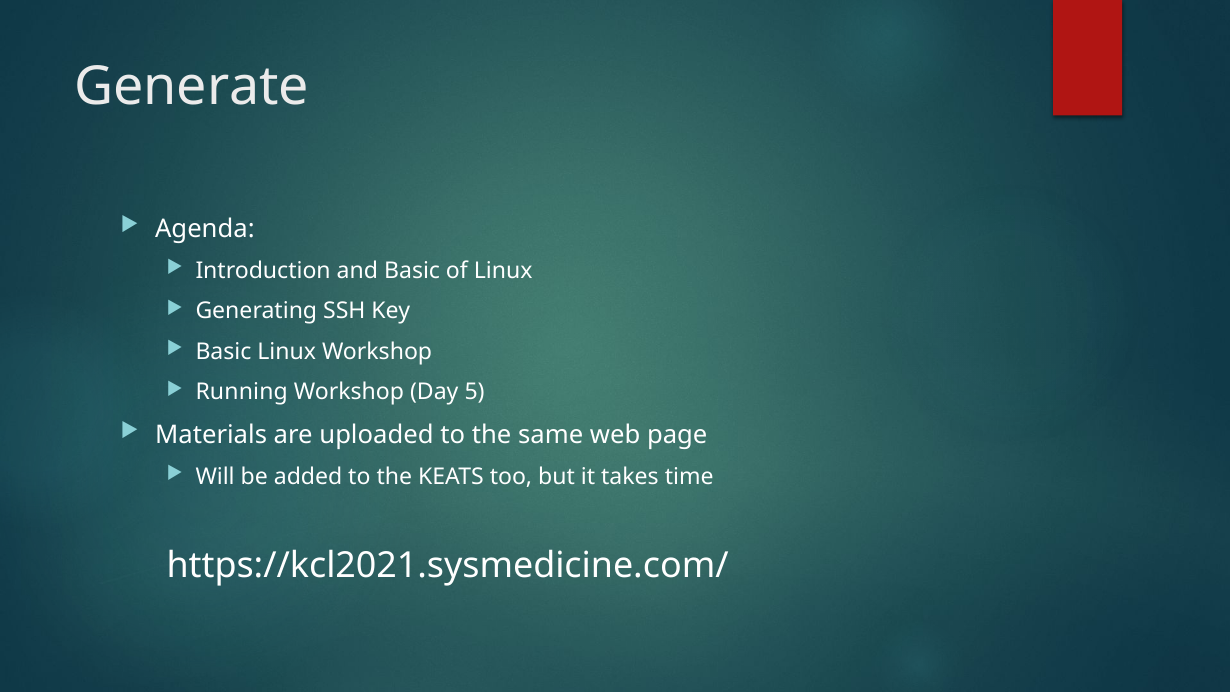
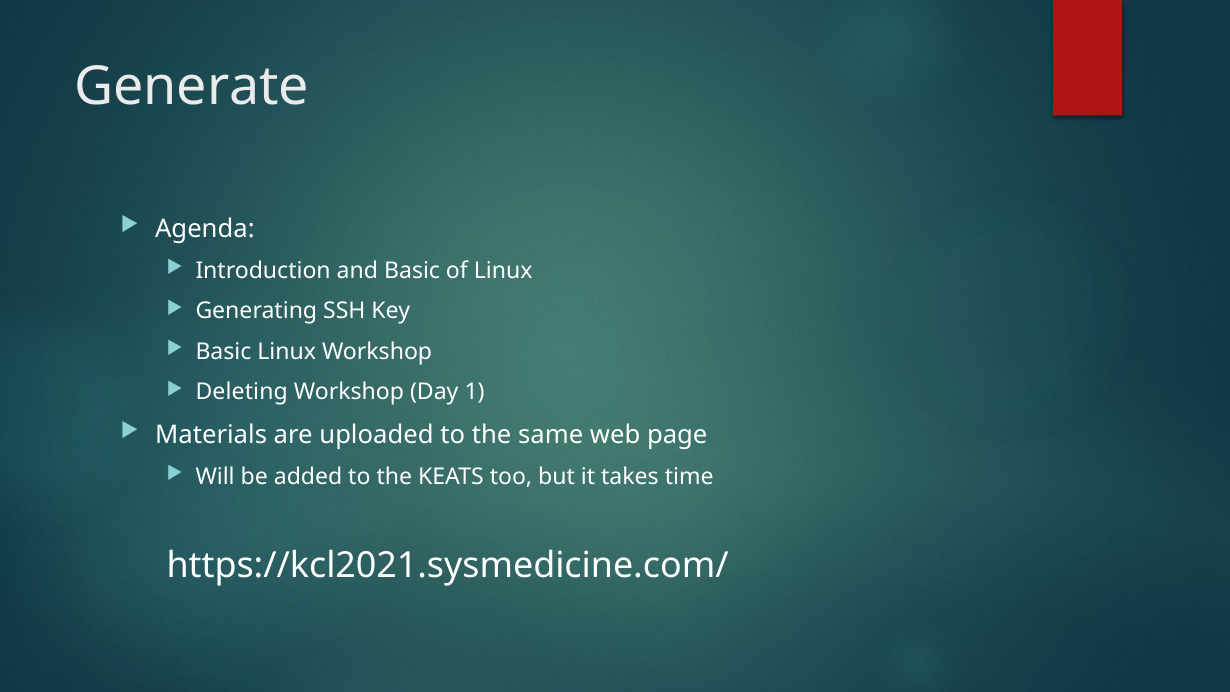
Running: Running -> Deleting (242, 392)
5: 5 -> 1 (475, 392)
